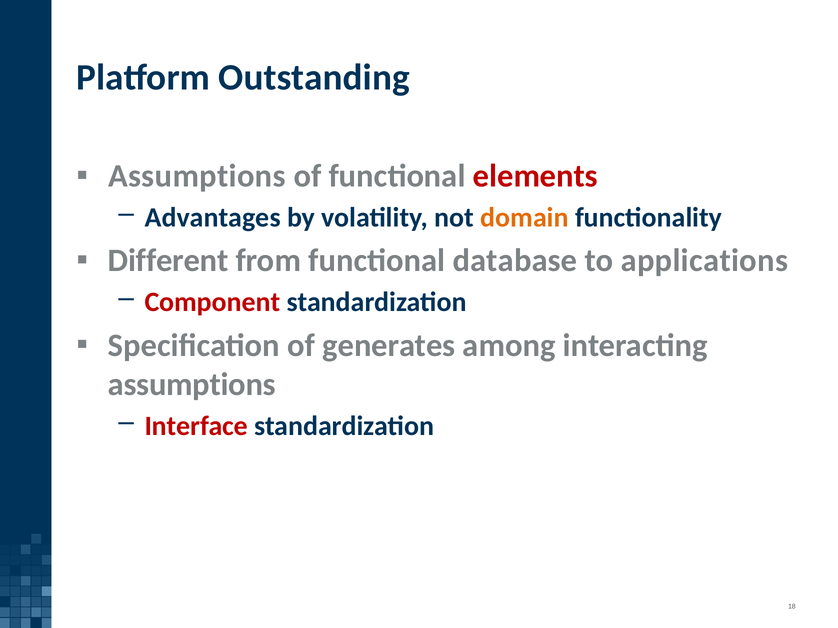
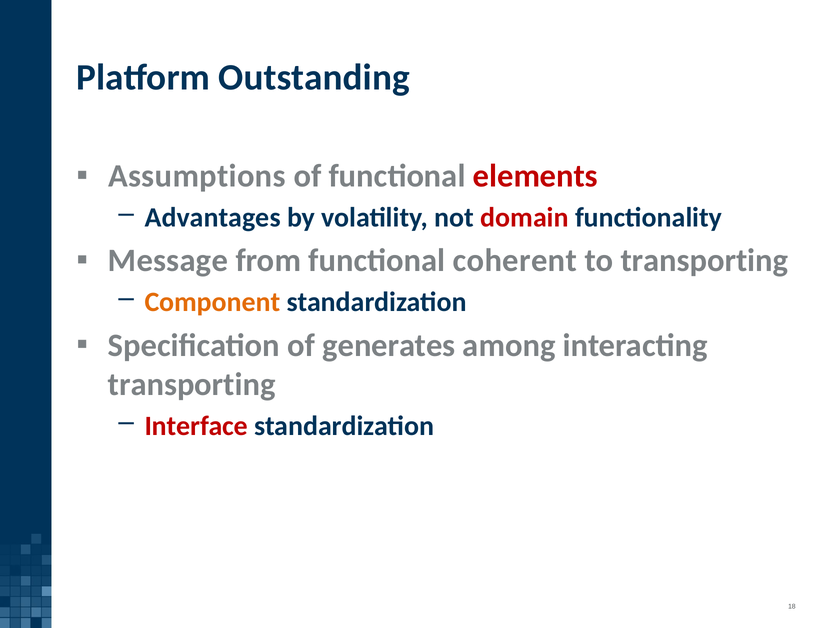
domain colour: orange -> red (525, 218)
Different: Different -> Message (168, 261)
database: database -> coherent (515, 261)
to applications: applications -> transporting (704, 261)
Component colour: red -> orange (213, 303)
assumptions: assumptions -> transporting (192, 385)
